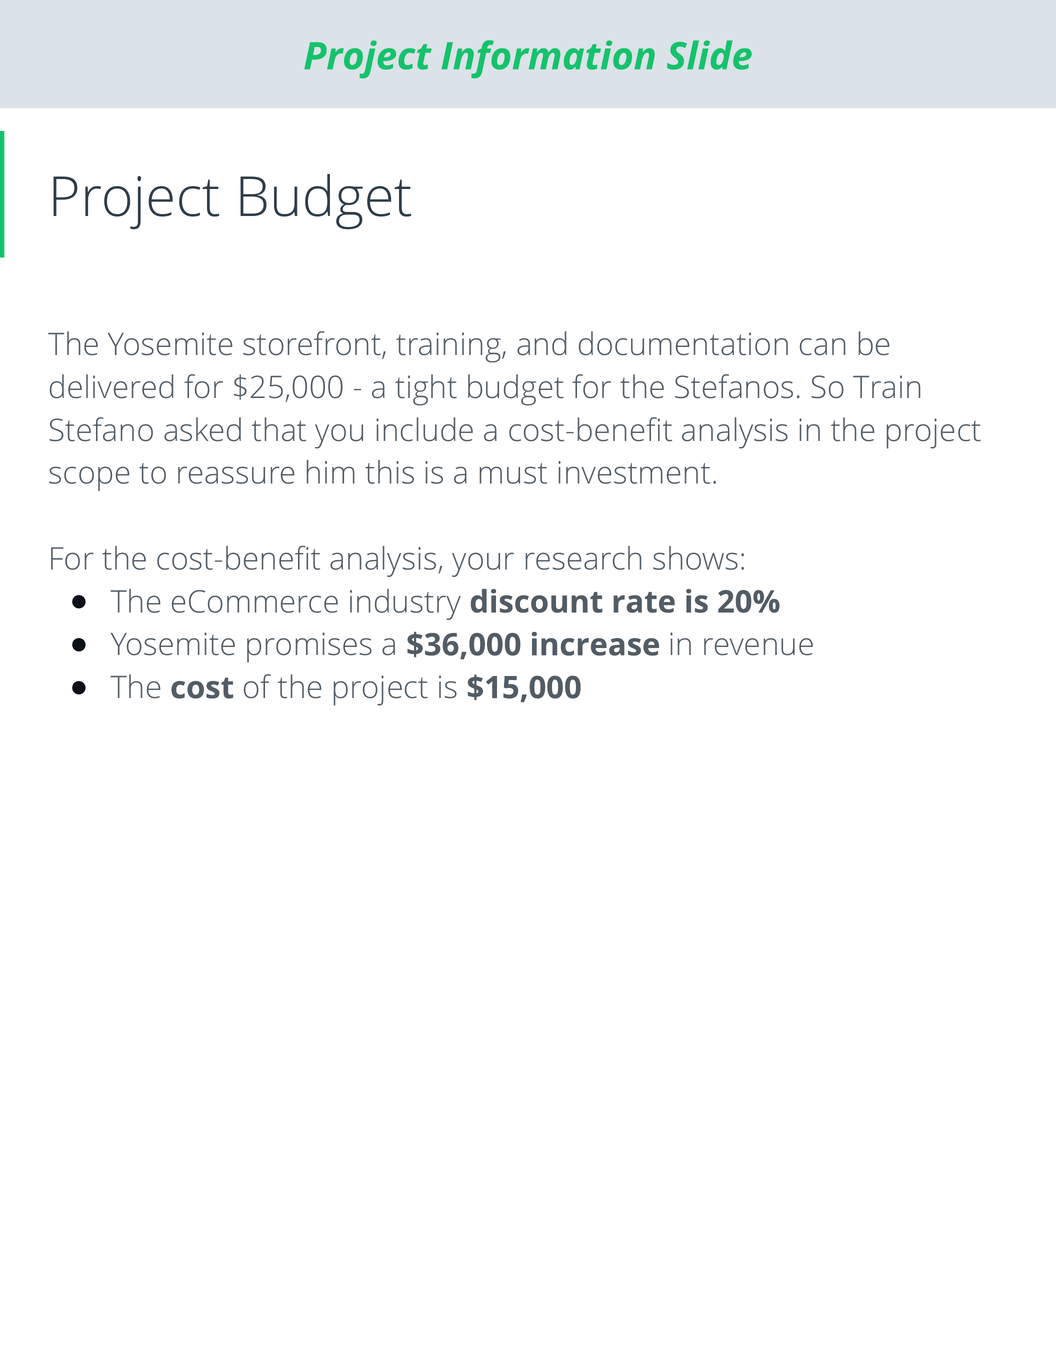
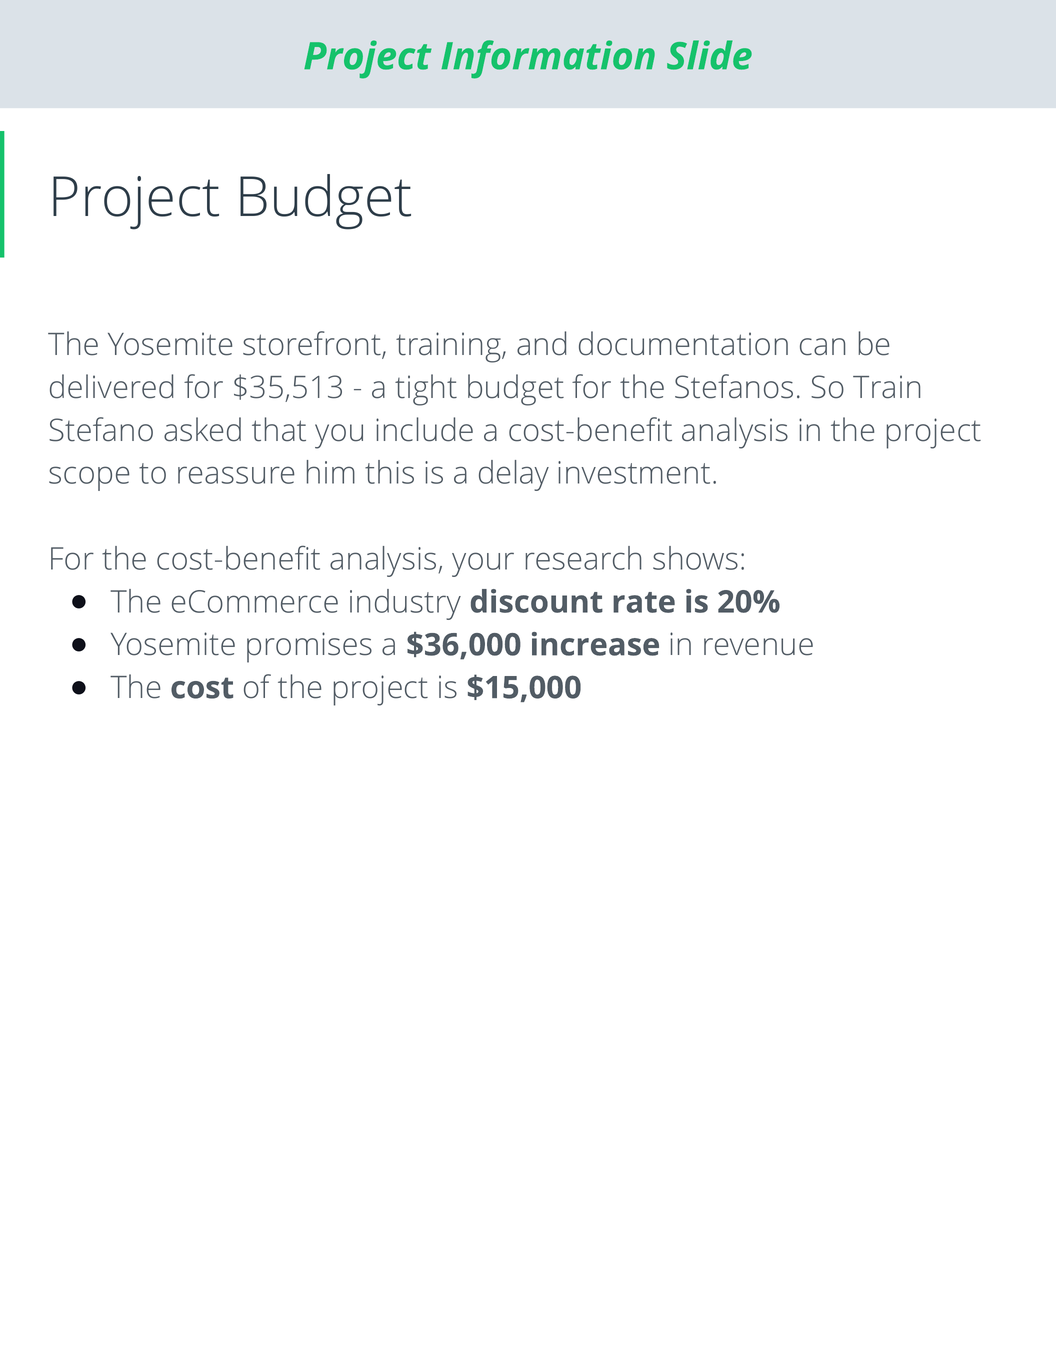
$25,000: $25,000 -> $35,513 (288, 388)
must: must -> delay (513, 474)
